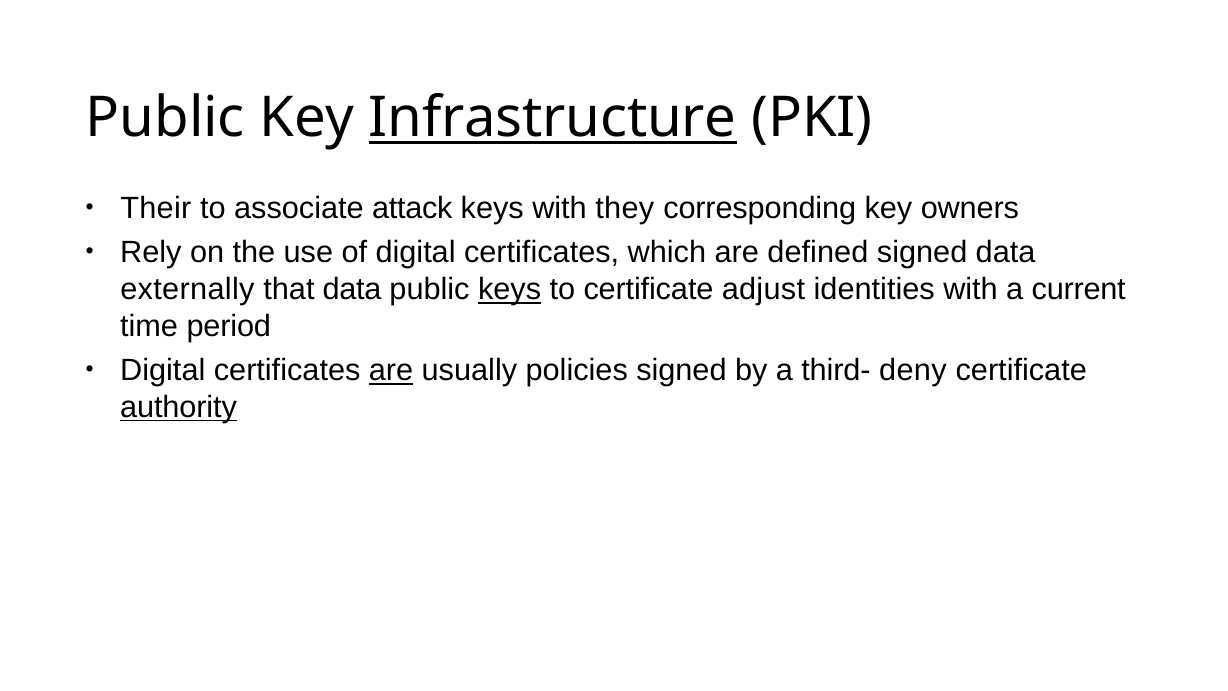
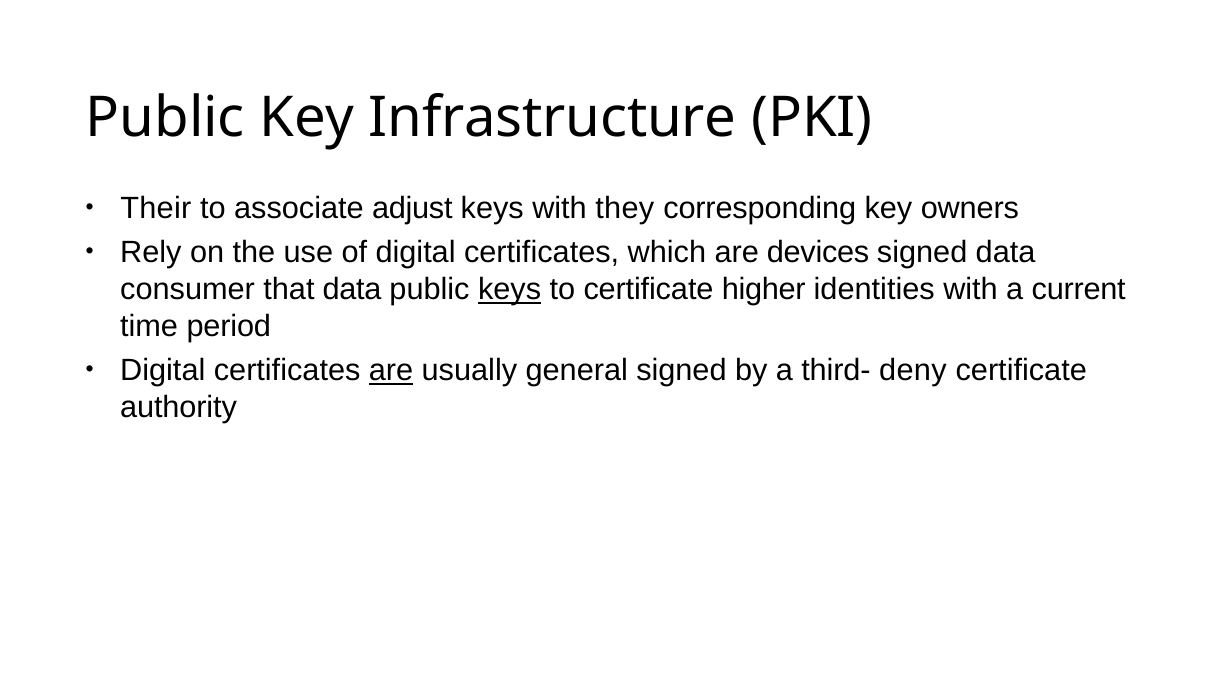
Infrastructure underline: present -> none (553, 118)
attack: attack -> adjust (412, 208)
defined: defined -> devices (818, 252)
externally: externally -> consumer (188, 289)
adjust: adjust -> higher (764, 289)
policies: policies -> general (577, 370)
authority underline: present -> none (179, 407)
